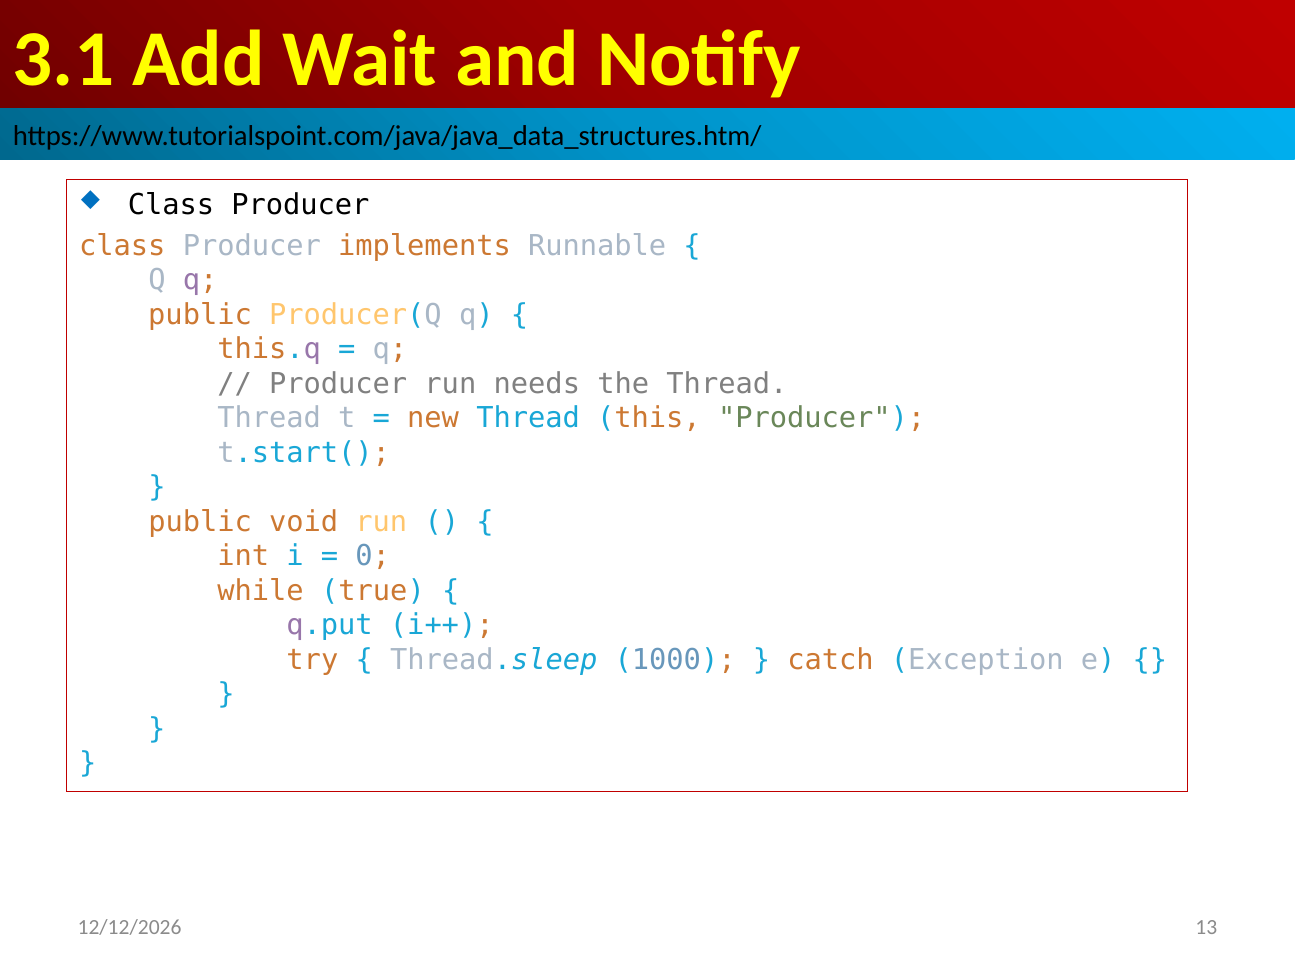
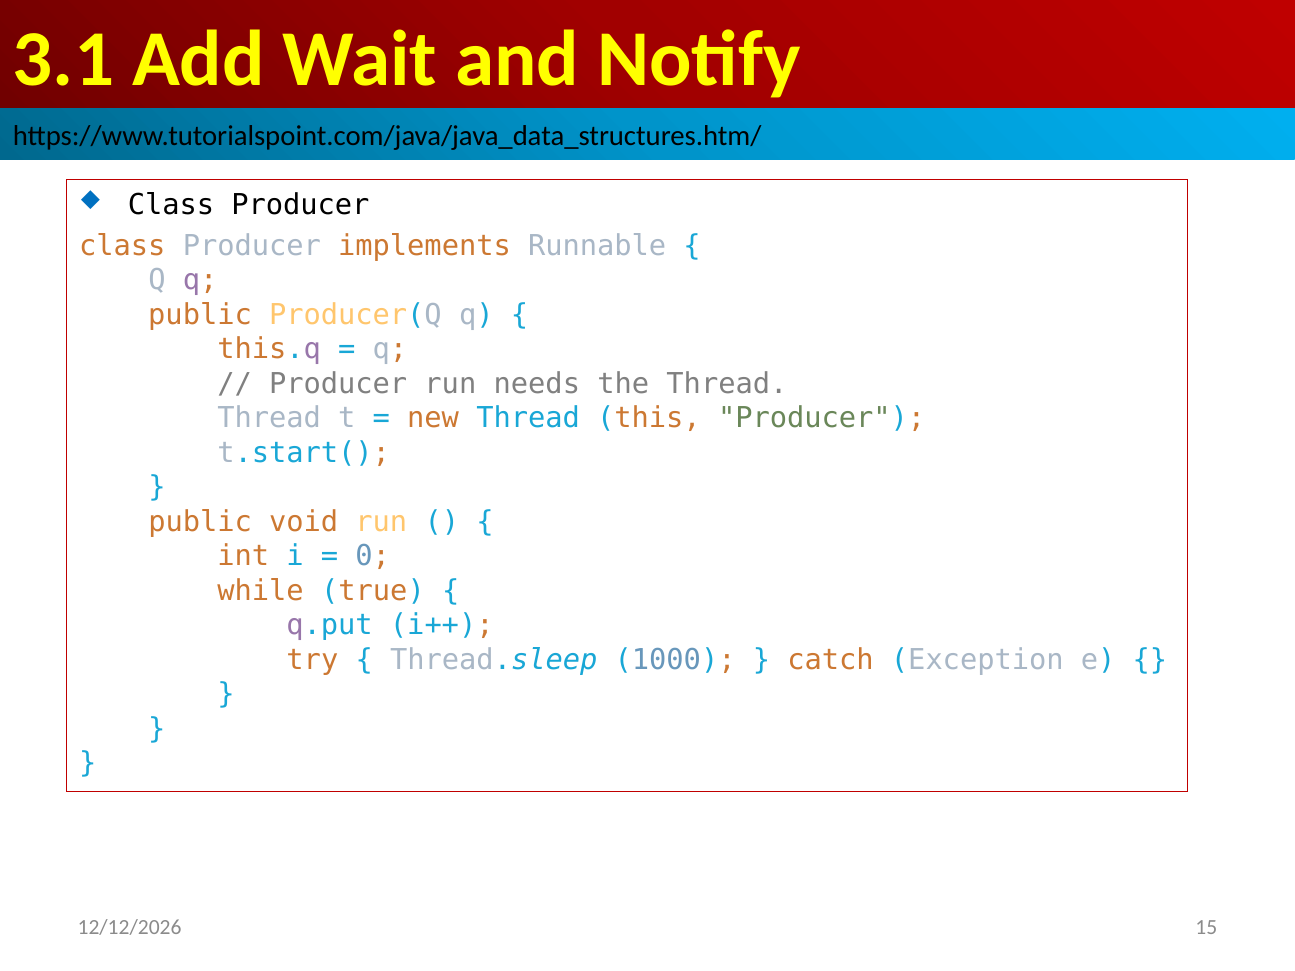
13: 13 -> 15 (1206, 927)
